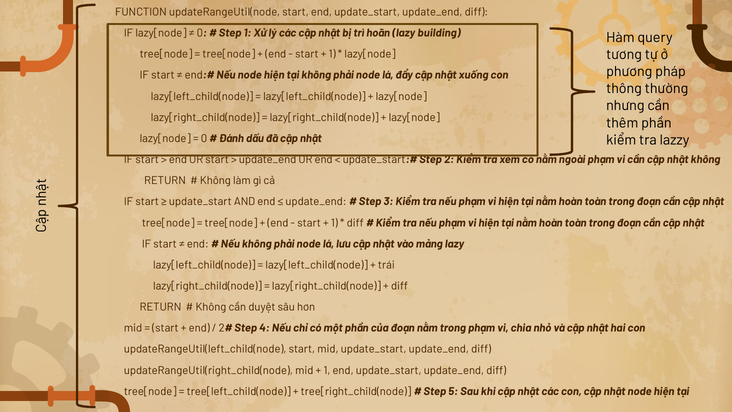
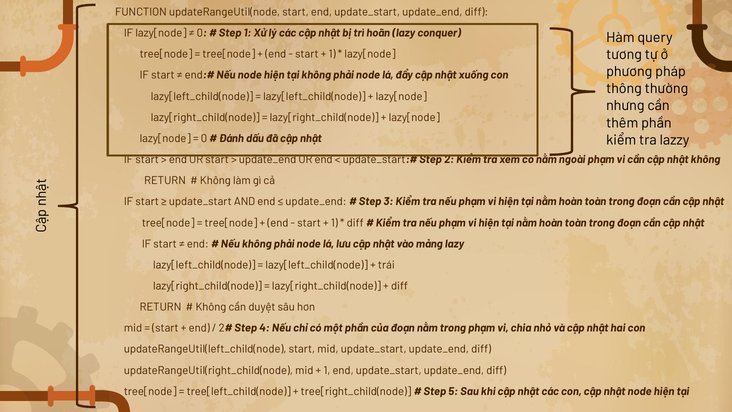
building: building -> conquer (439, 33)
